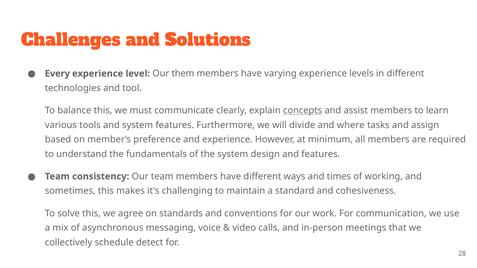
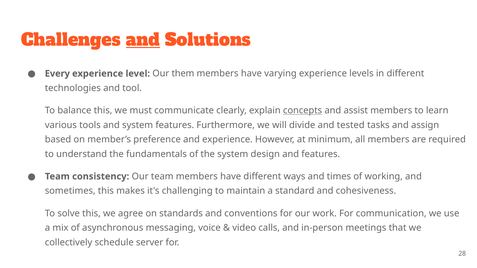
and underline: none -> present (143, 40)
where: where -> tested (351, 125)
detect: detect -> server (150, 243)
